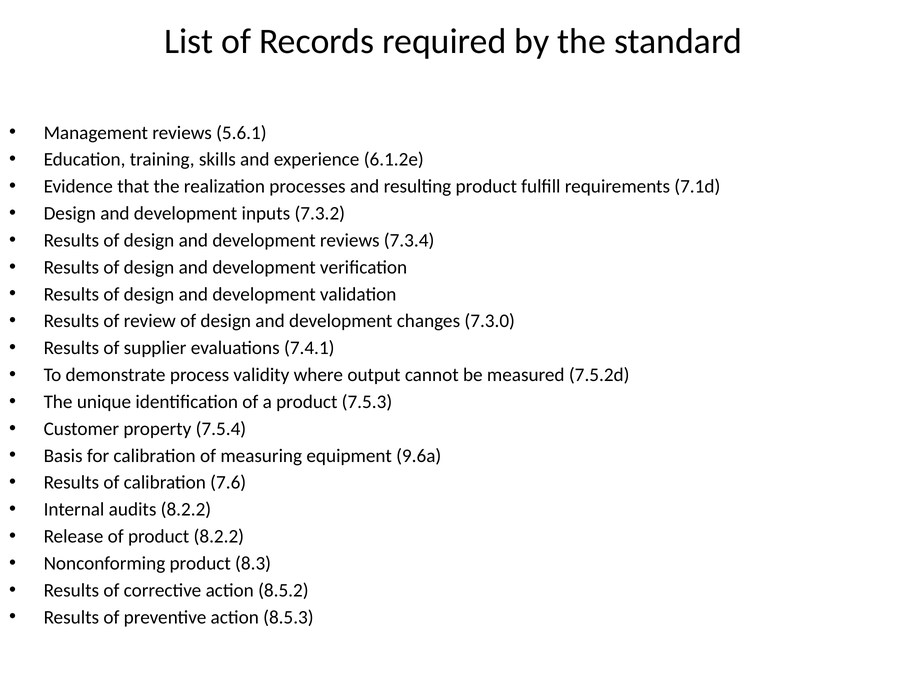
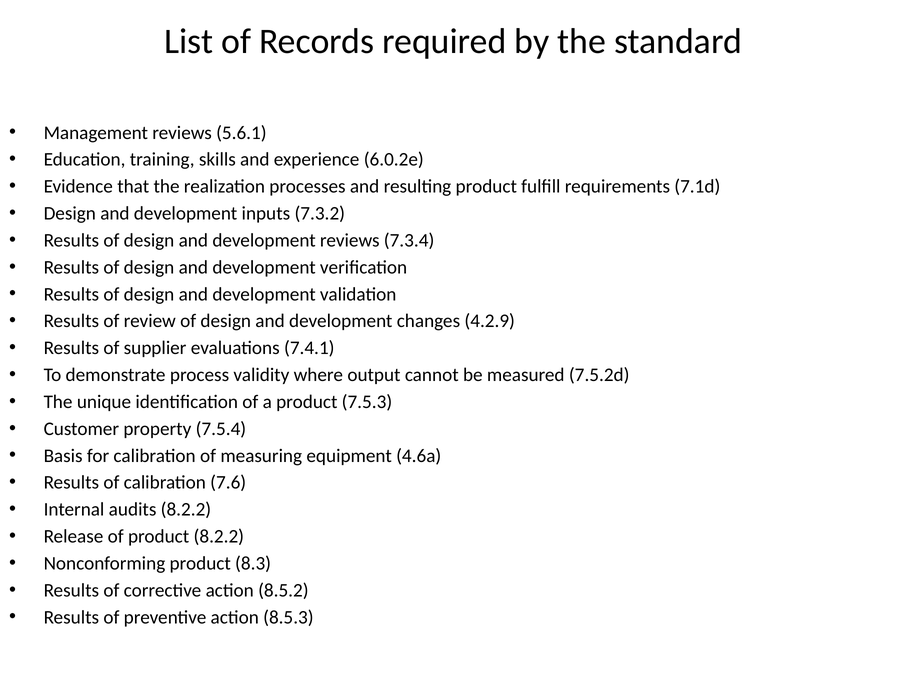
6.1.2e: 6.1.2e -> 6.0.2e (394, 160)
7.3.0: 7.3.0 -> 4.2.9 (490, 321)
9.6a: 9.6a -> 4.6a (419, 455)
